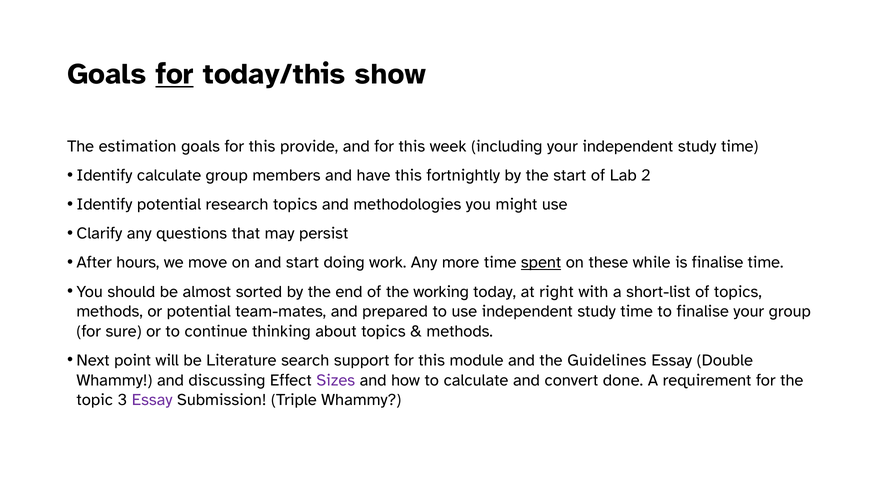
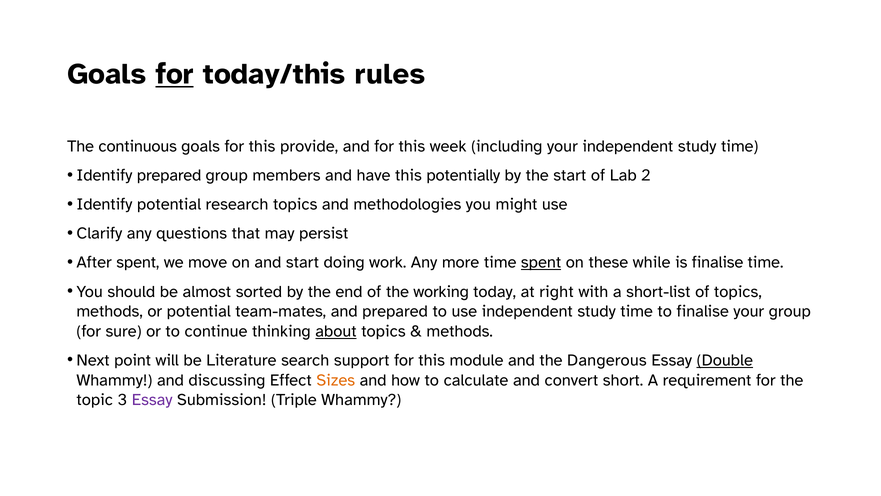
show: show -> rules (390, 74)
estimation: estimation -> continuous (138, 146)
Identify calculate: calculate -> prepared (169, 175)
fortnightly: fortnightly -> potentially (463, 175)
After hours: hours -> spent (138, 262)
about underline: none -> present (336, 331)
Guidelines: Guidelines -> Dangerous (607, 360)
Double underline: none -> present (725, 360)
Sizes colour: purple -> orange (336, 380)
done: done -> short (623, 380)
